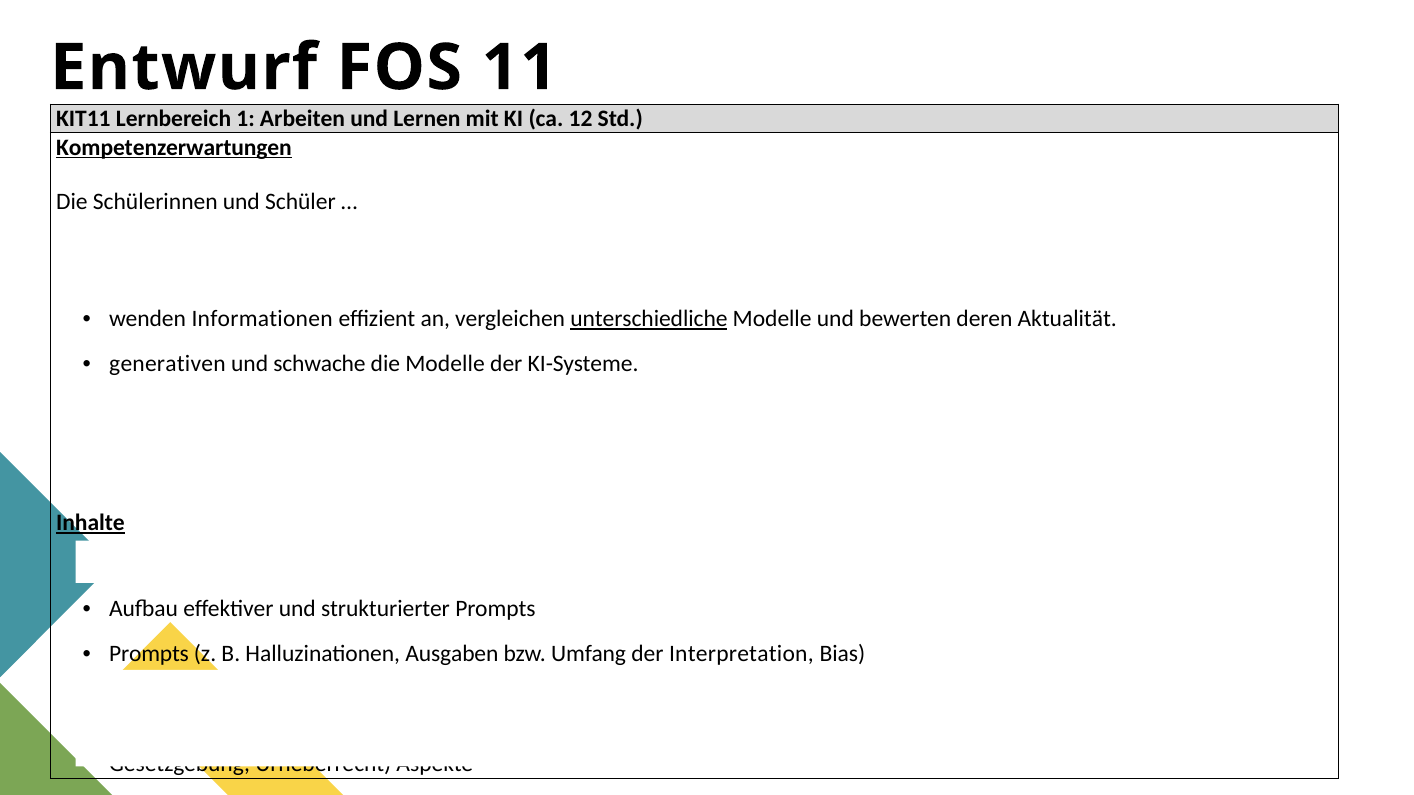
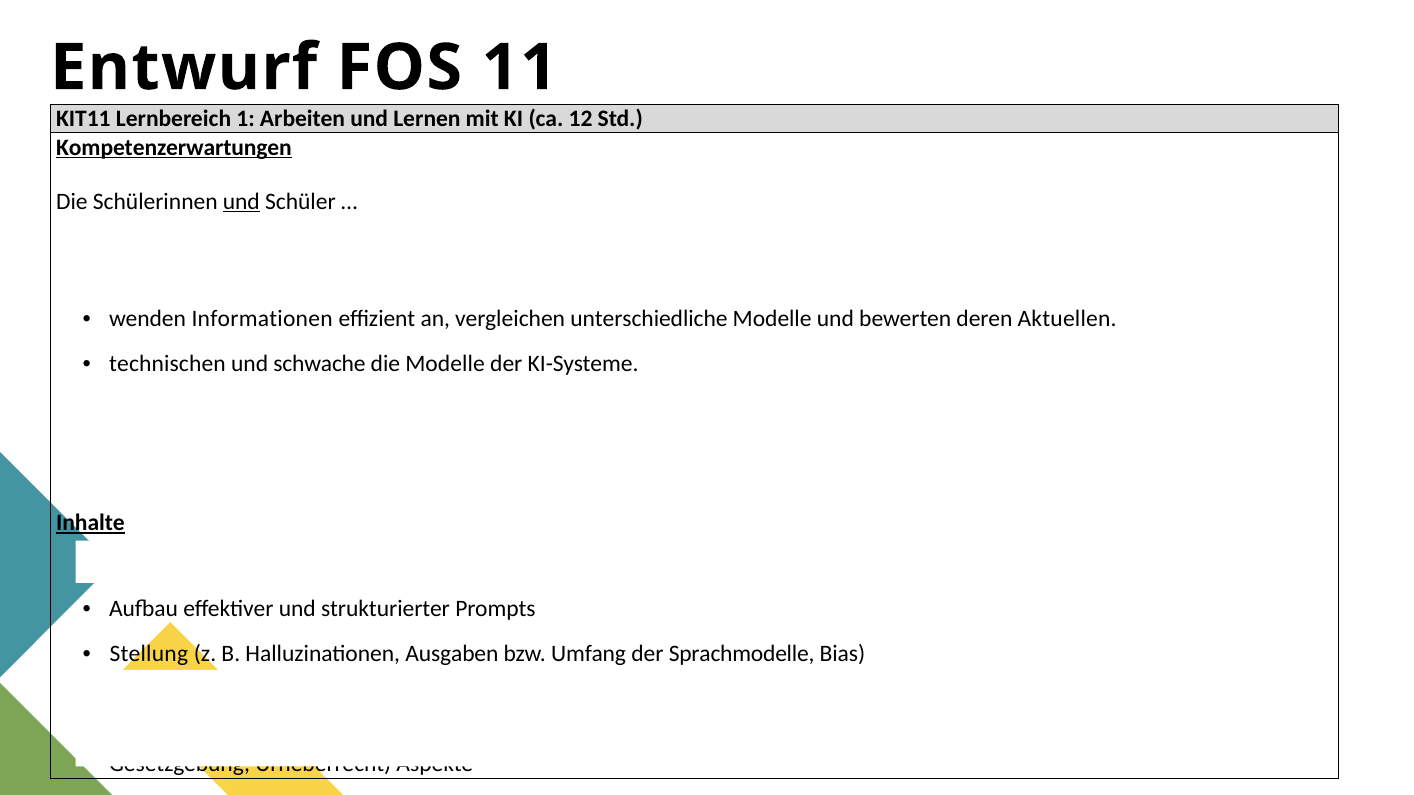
und underline: none -> present (241, 201)
unterschiedliche underline: present -> none (649, 319)
deren Aktualität: Aktualität -> Aktuellen (1067, 319)
generativen: generativen -> technischen (167, 364)
Prompts: Prompts -> Stellung (149, 654)
Interpretation: Interpretation -> Sprachmodelle (742, 654)
